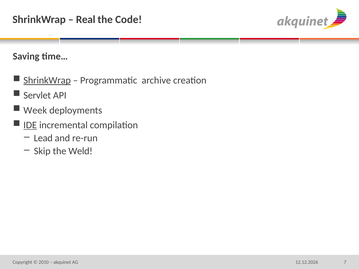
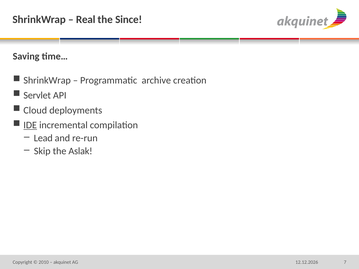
Code: Code -> Since (129, 19)
ShrinkWrap underline: present -> none (47, 80)
Week: Week -> Cloud (35, 110)
Weld: Weld -> Aslak (80, 151)
